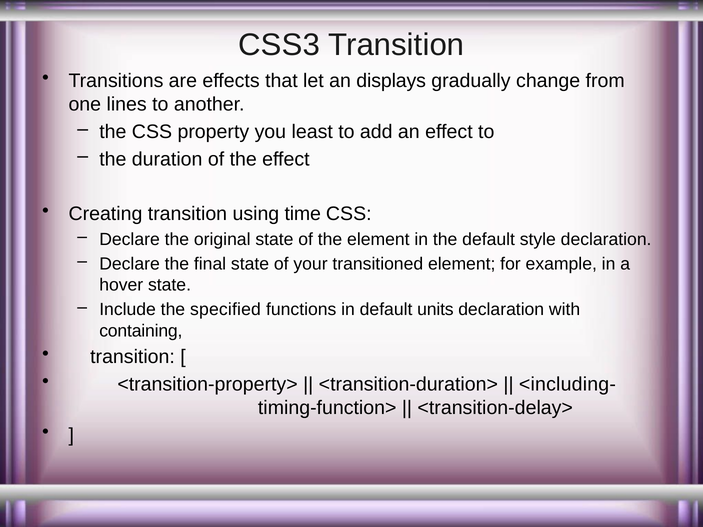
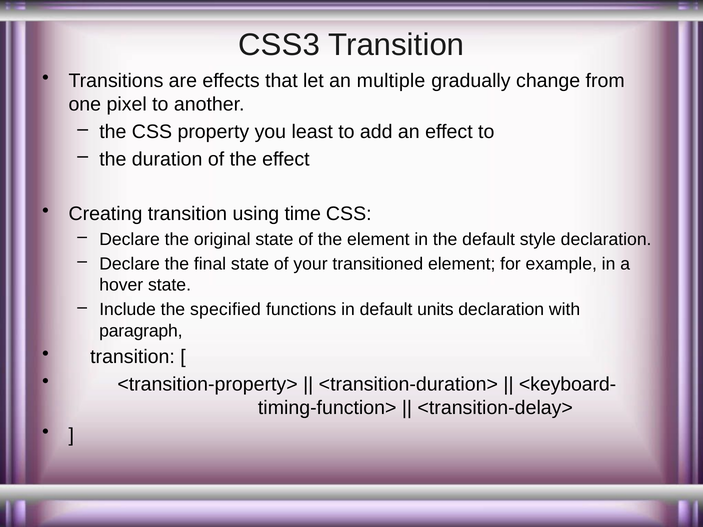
displays: displays -> multiple (391, 81)
lines: lines -> pixel (127, 104)
containing: containing -> paragraph (141, 331)
<including-: <including- -> <keyboard- (568, 385)
